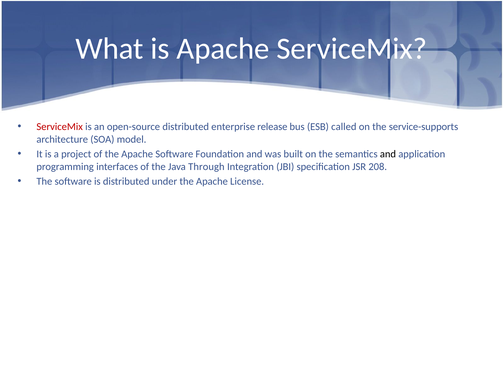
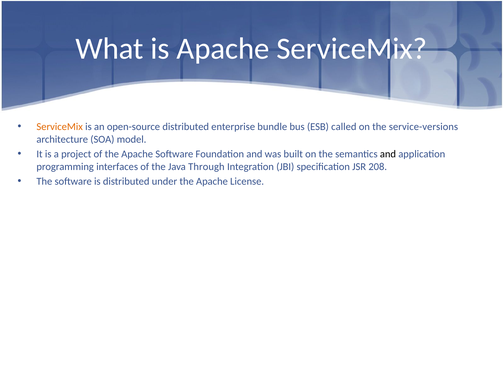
ServiceMix colour: red -> orange (60, 127)
release: release -> bundle (272, 127)
service-supports: service-supports -> service-versions (423, 127)
